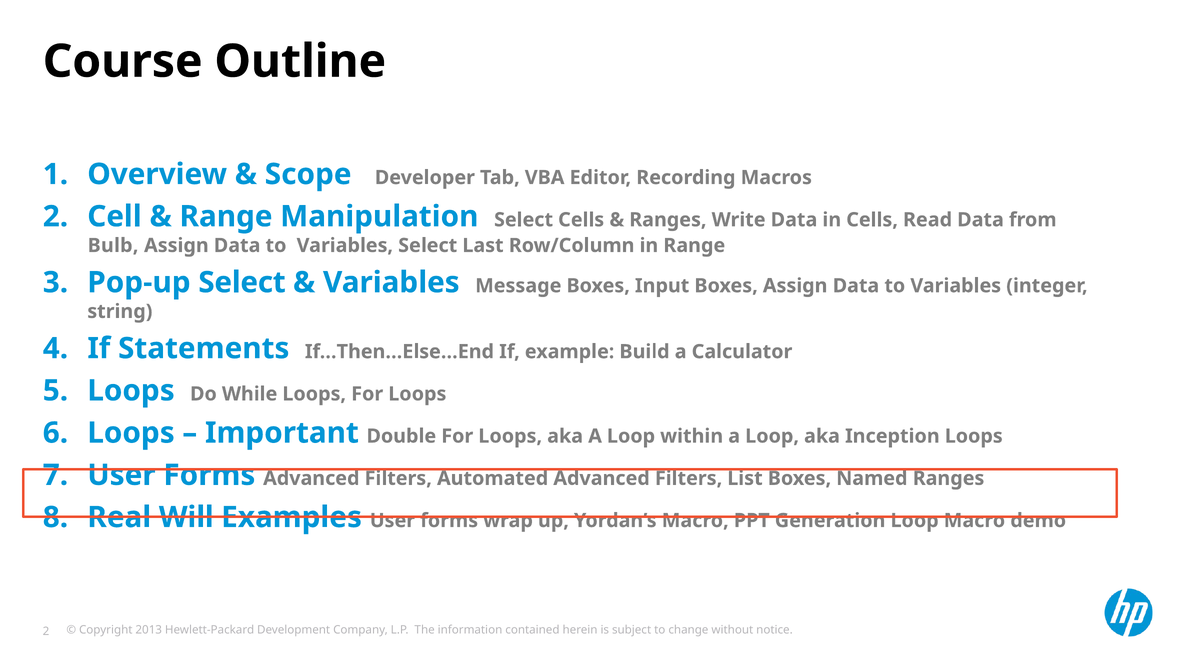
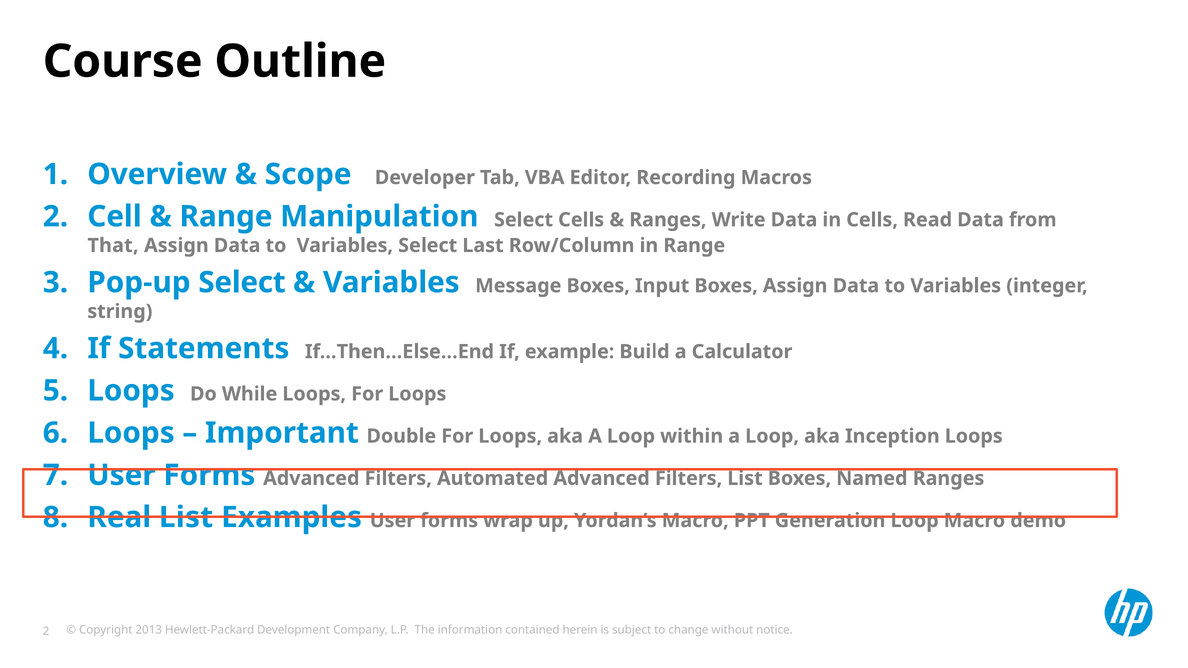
Bulb: Bulb -> That (113, 246)
Real Will: Will -> List (186, 517)
